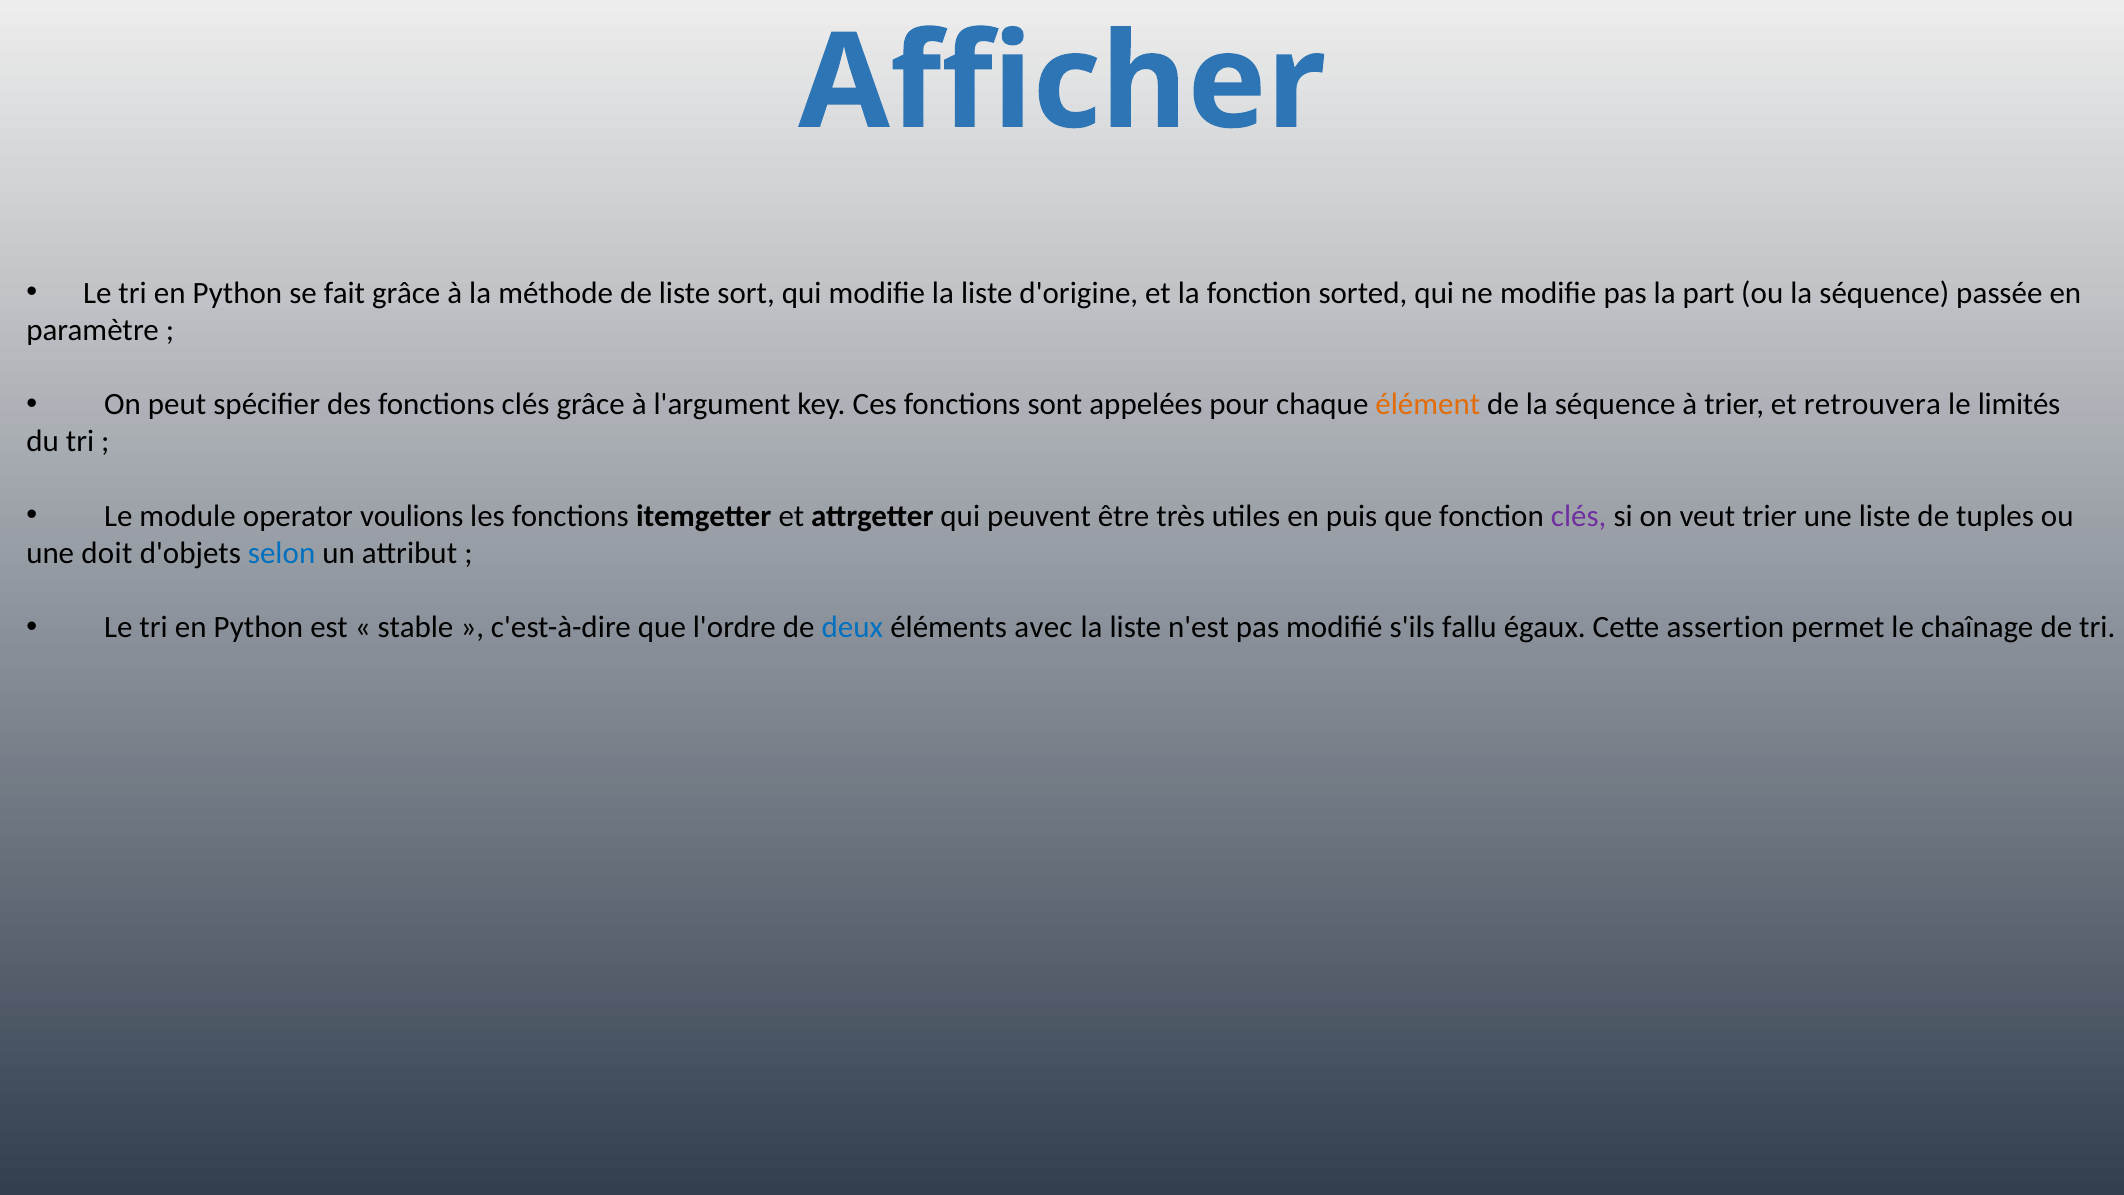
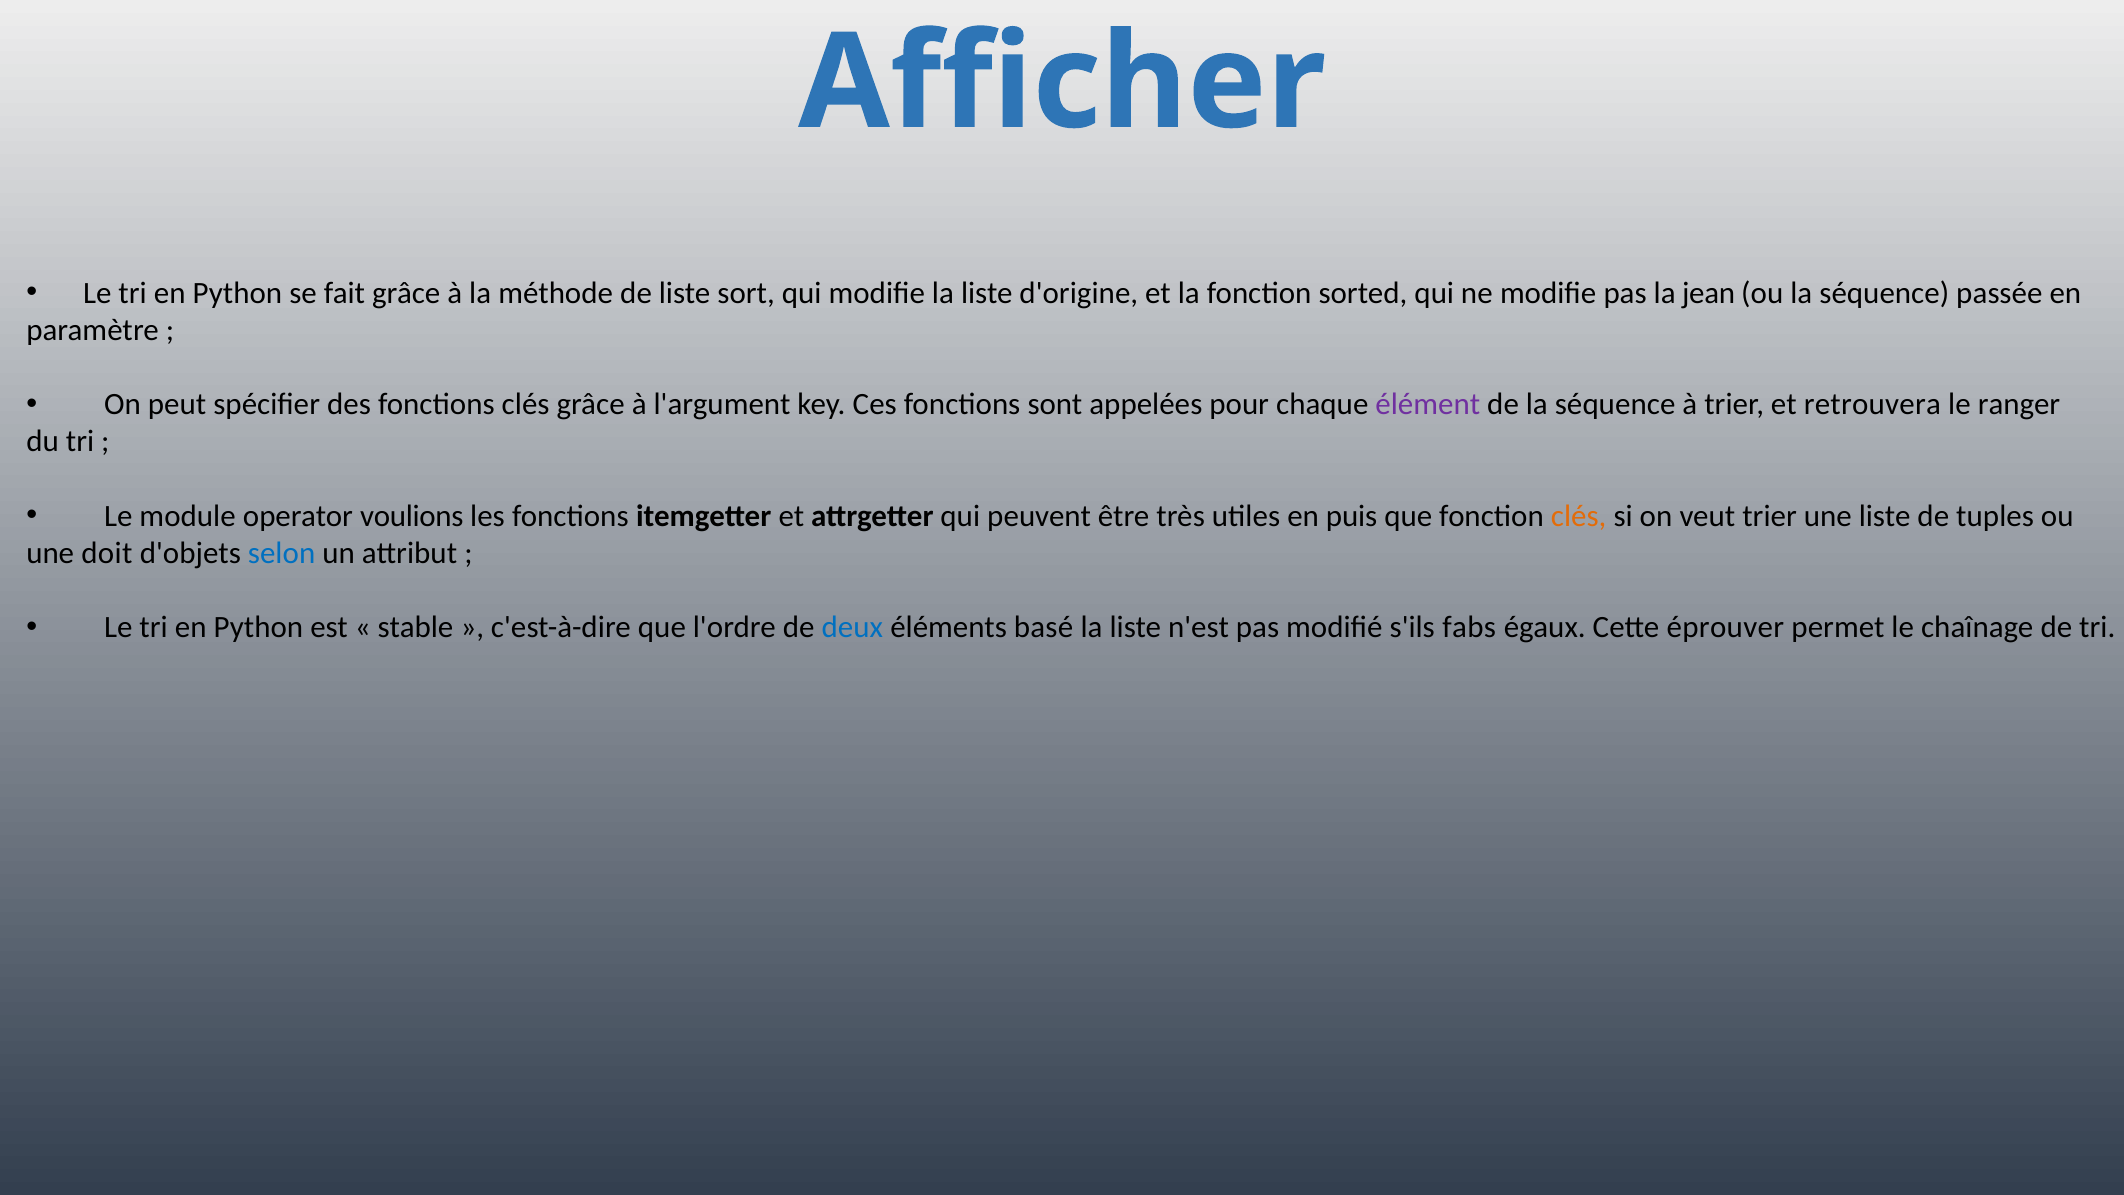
part: part -> jean (1709, 293)
élément colour: orange -> purple (1428, 404)
limités: limités -> ranger (2019, 404)
clés colour: purple -> orange (1579, 516)
avec: avec -> basé (1043, 627)
fallu: fallu -> fabs (1469, 627)
assertion: assertion -> éprouver (1725, 627)
